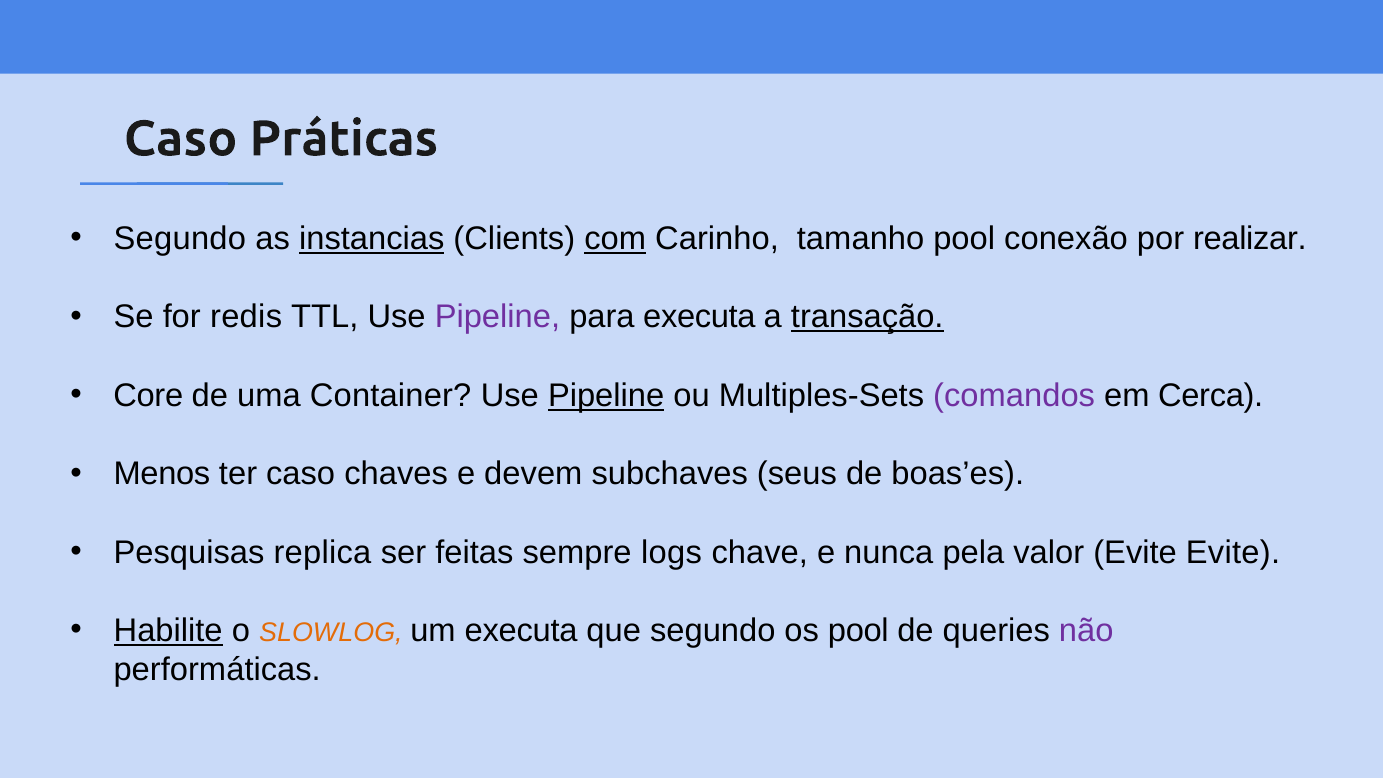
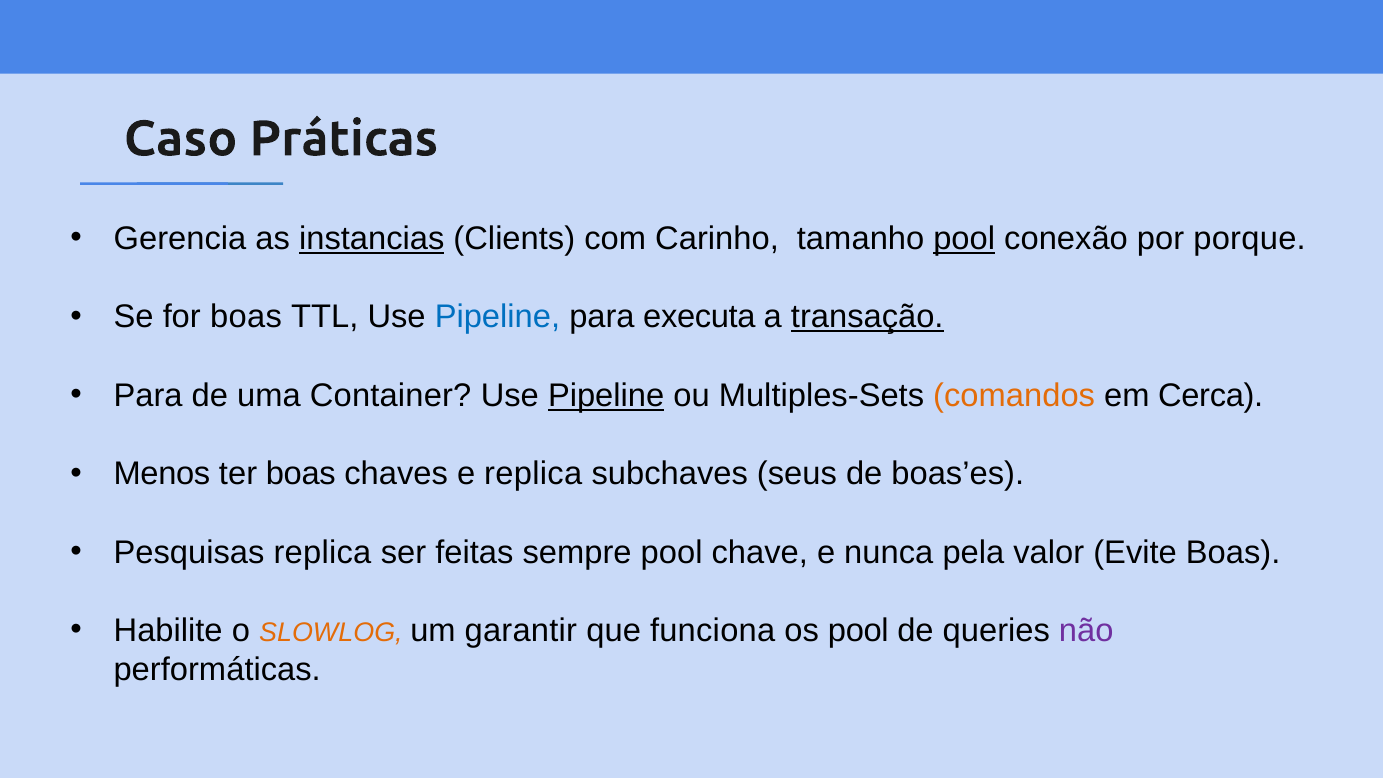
Segundo: Segundo -> Gerencia (180, 239)
com underline: present -> none (615, 239)
pool underline: none -> present (964, 239)
realizar: realizar -> porque (1250, 239)
for redis: redis -> boas (246, 317)
Pipeline colour: purple -> blue (497, 317)
Core: Core -> Para (148, 396)
comandos colour: purple -> orange (1014, 396)
ter caso: caso -> boas (301, 474)
e devem: devem -> replica (533, 474)
sempre logs: logs -> pool (672, 552)
Evite Evite: Evite -> Boas (1233, 552)
Habilite underline: present -> none (168, 631)
um executa: executa -> garantir (521, 631)
que segundo: segundo -> funciona (713, 631)
